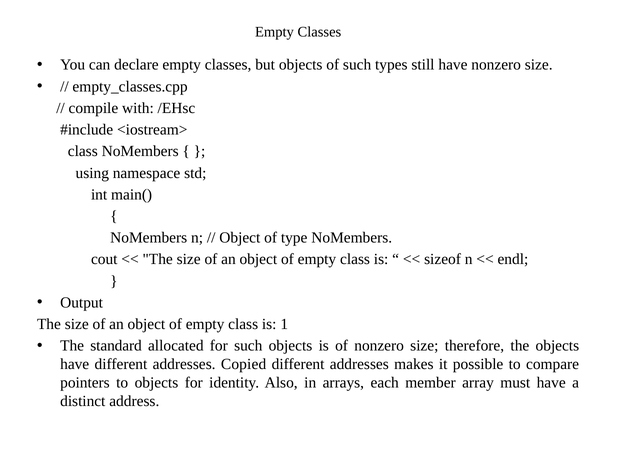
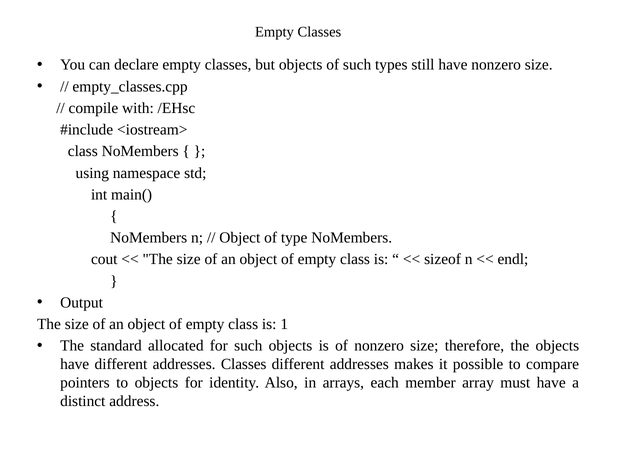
addresses Copied: Copied -> Classes (244, 364)
